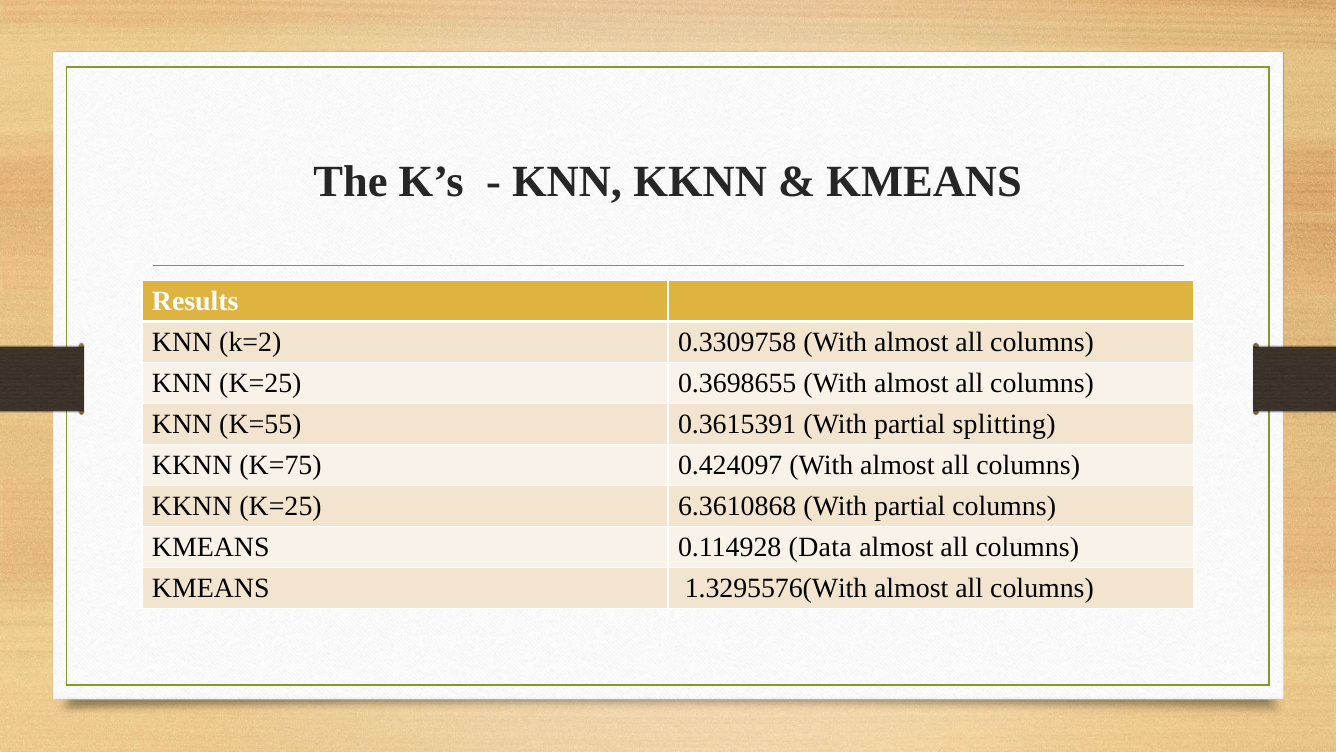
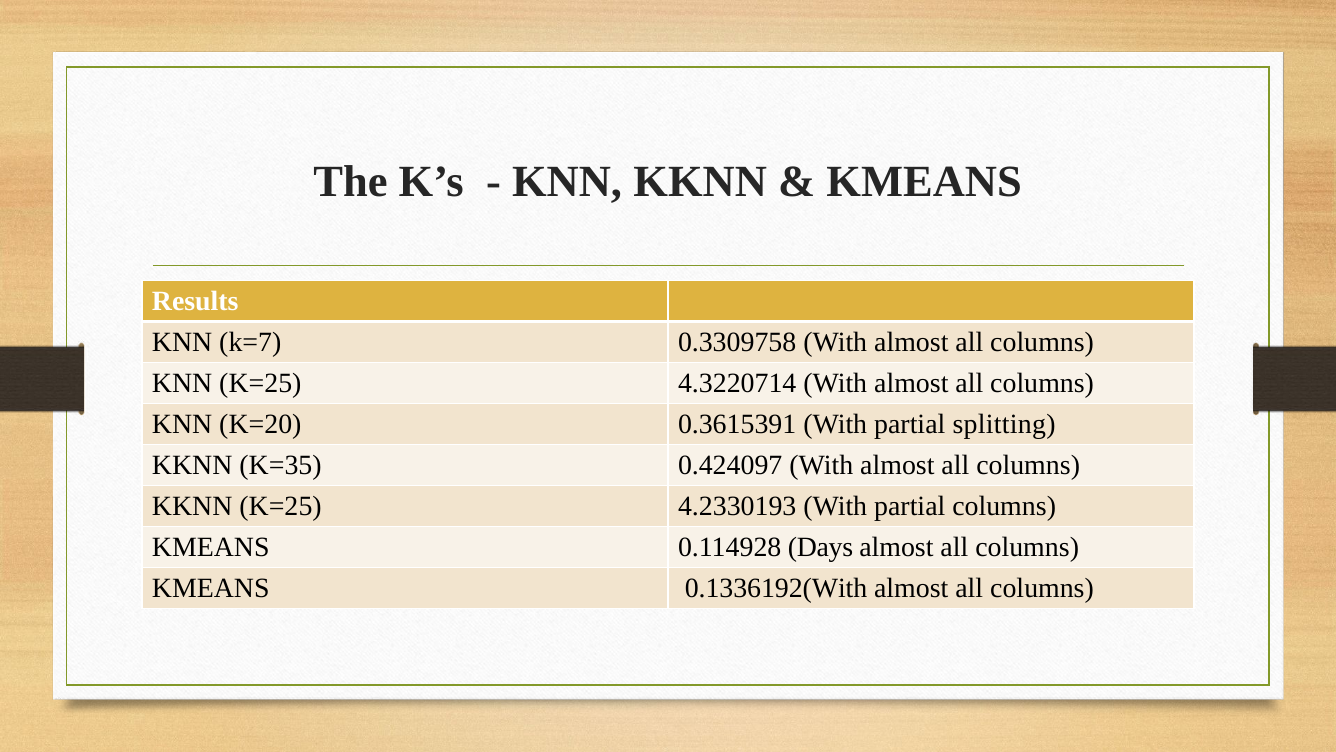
k=2: k=2 -> k=7 (250, 342)
0.3698655: 0.3698655 -> 4.3220714 (737, 383)
K=55: K=55 -> K=20 (260, 424)
K=75: K=75 -> K=35 (281, 465)
6.3610868: 6.3610868 -> 4.2330193 (737, 506)
Data: Data -> Days (820, 547)
1.3295576(With: 1.3295576(With -> 0.1336192(With (776, 588)
